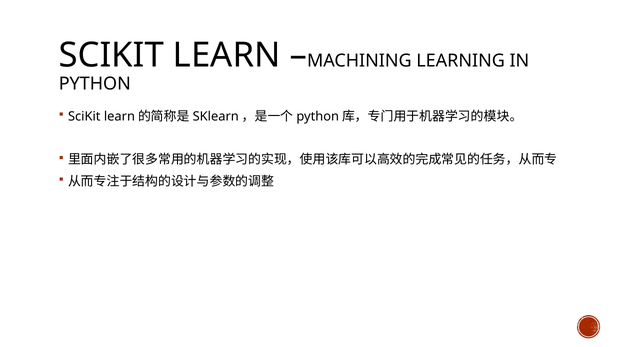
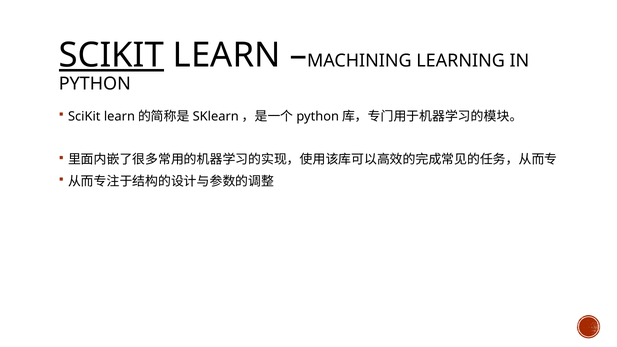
SCIKIT underline: none -> present (111, 55)
